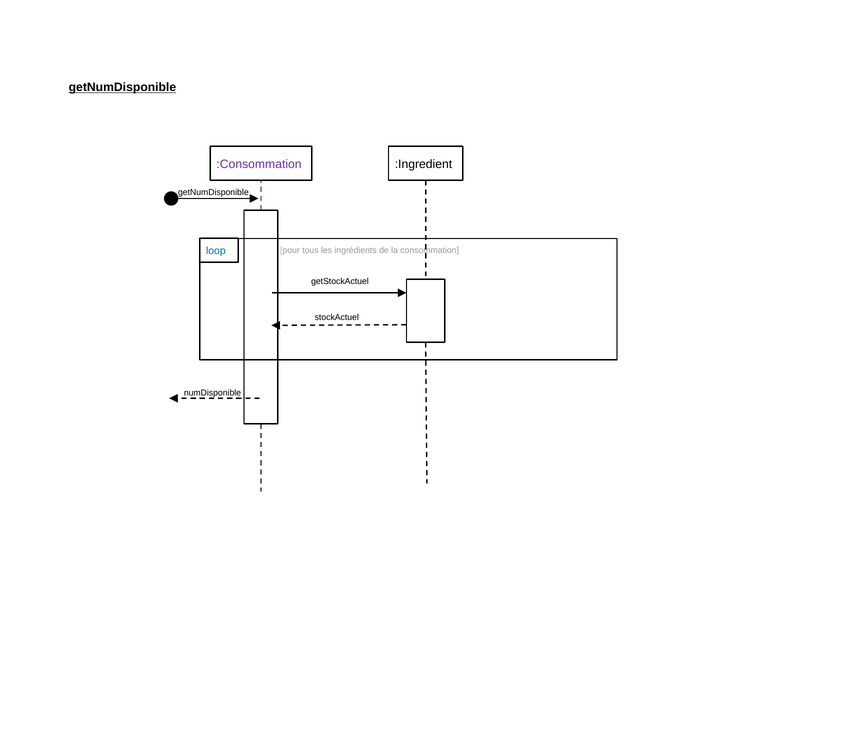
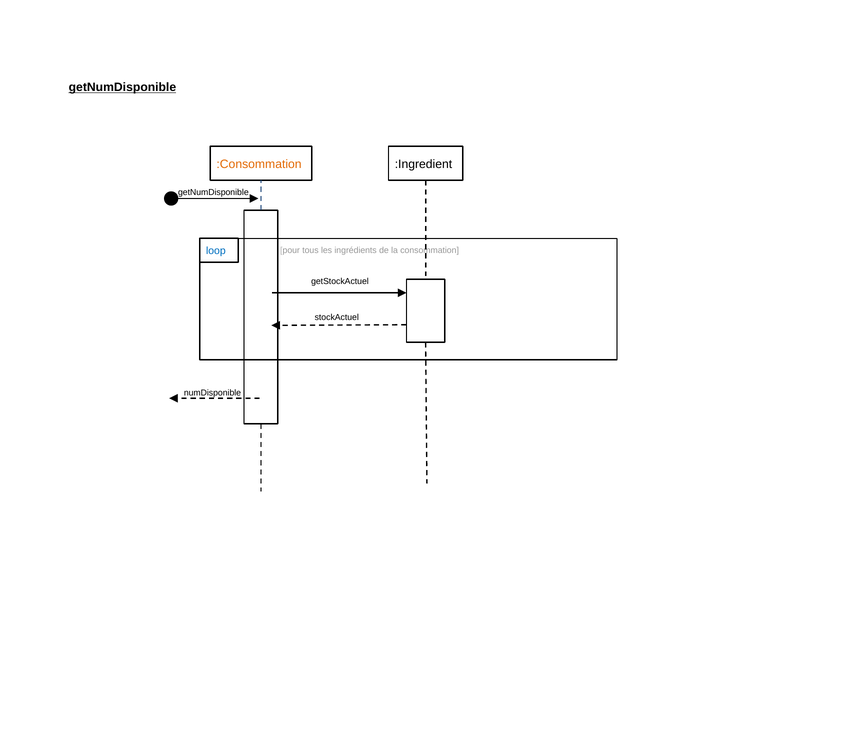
:Consommation colour: purple -> orange (259, 164)
